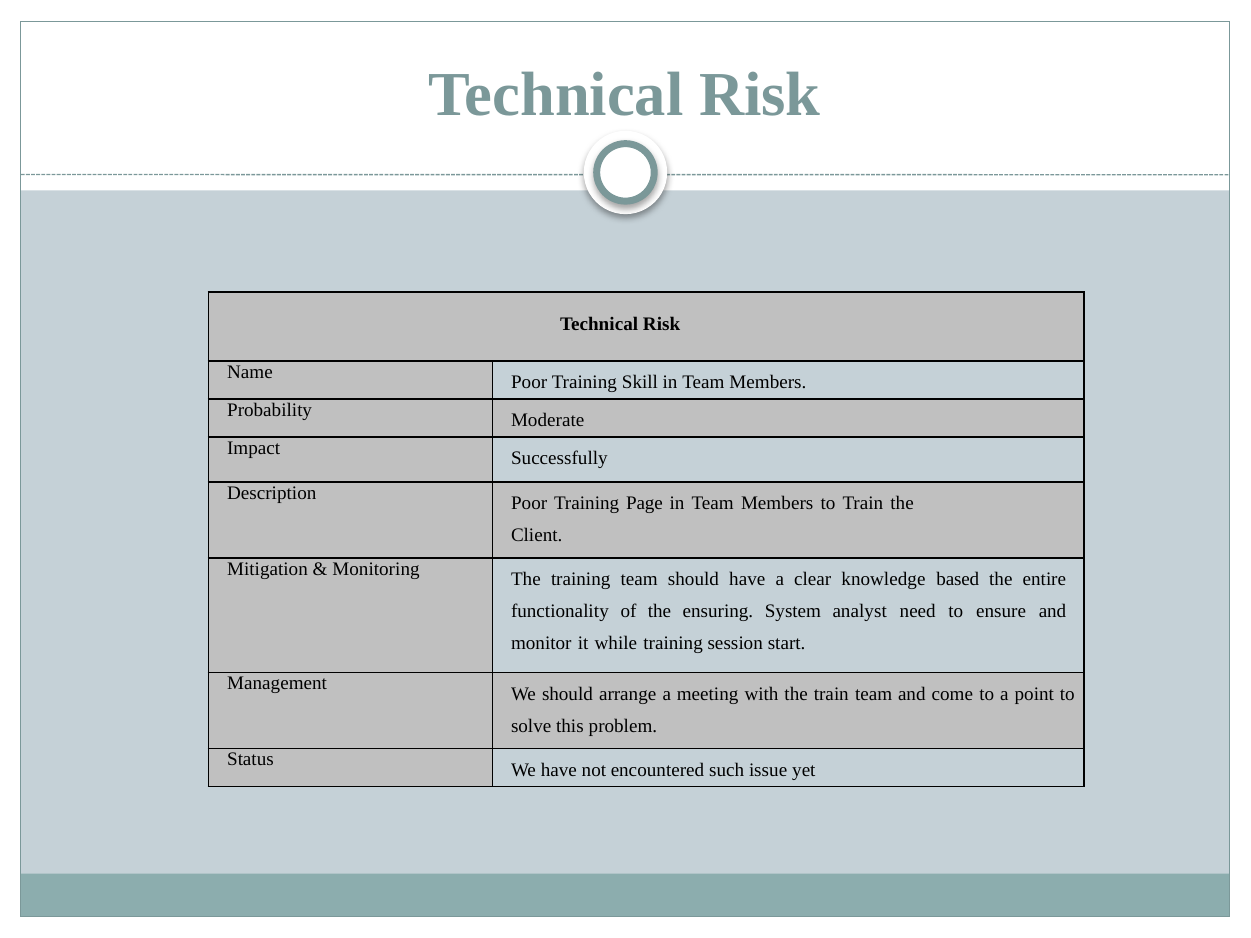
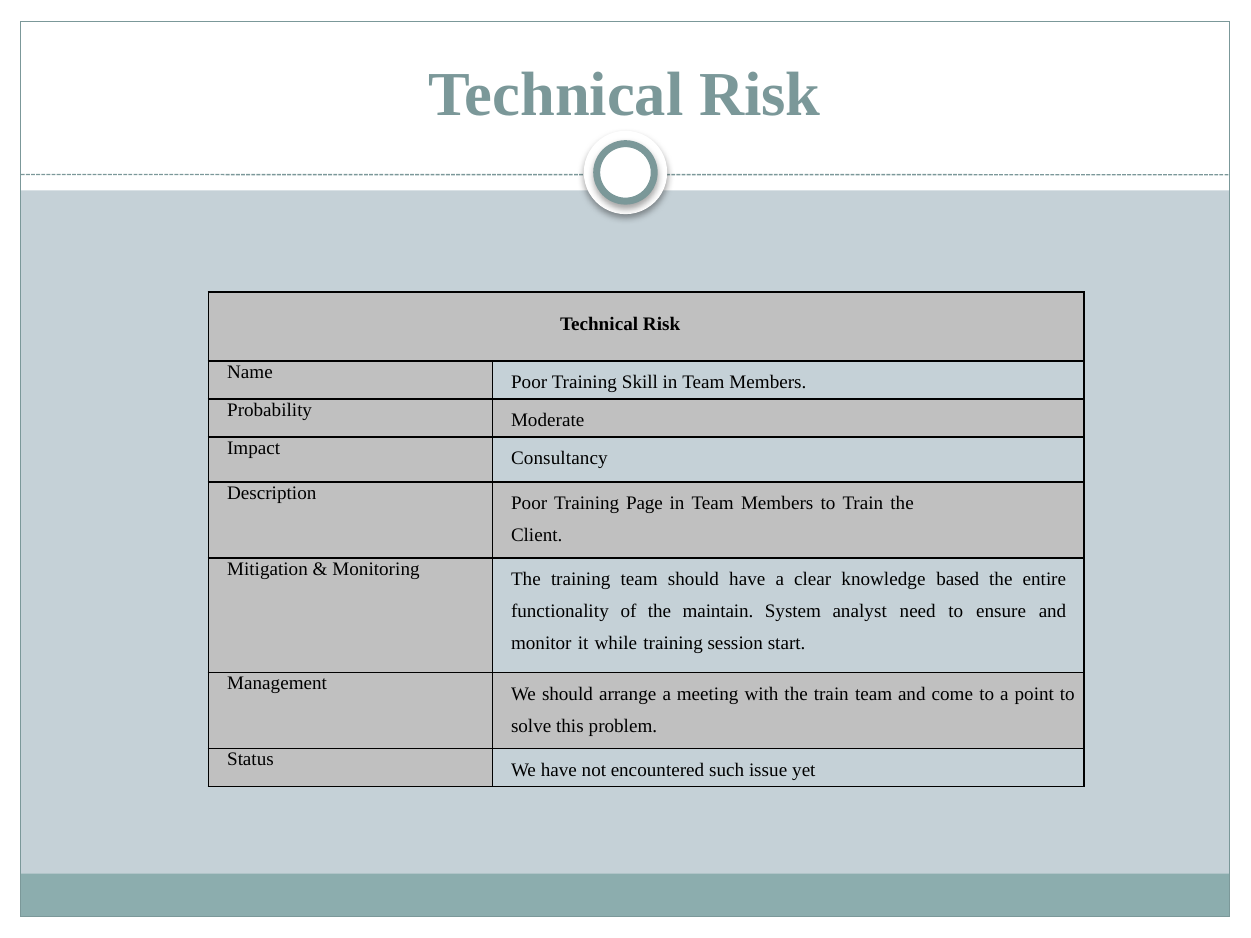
Successfully: Successfully -> Consultancy (559, 459)
ensuring: ensuring -> maintain (718, 612)
